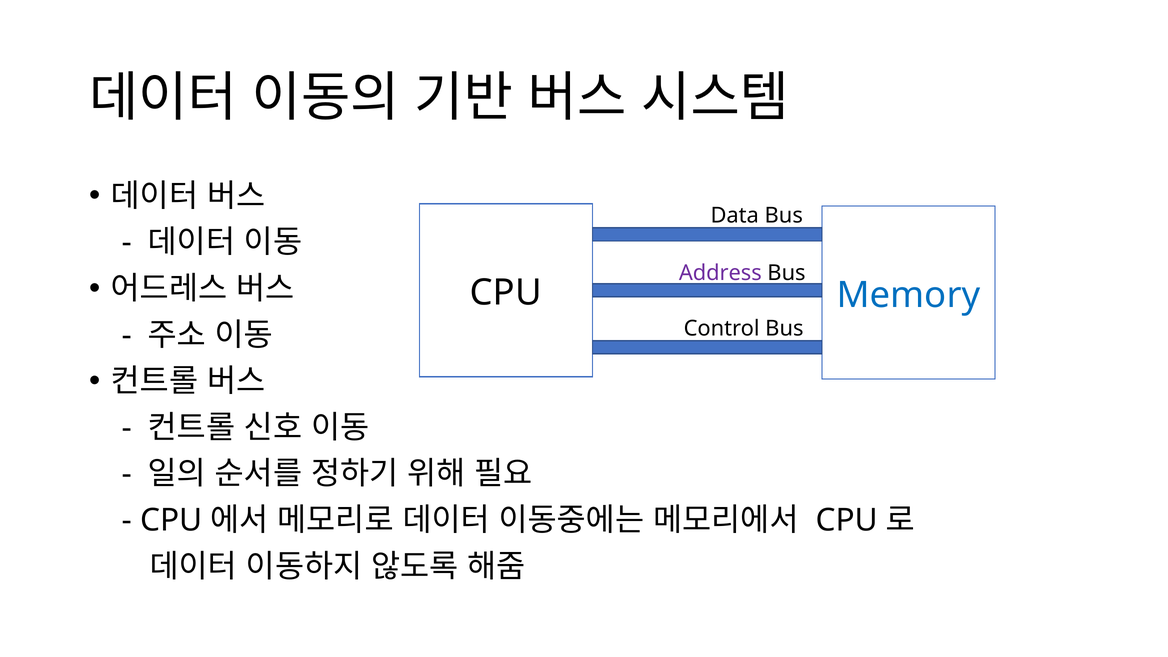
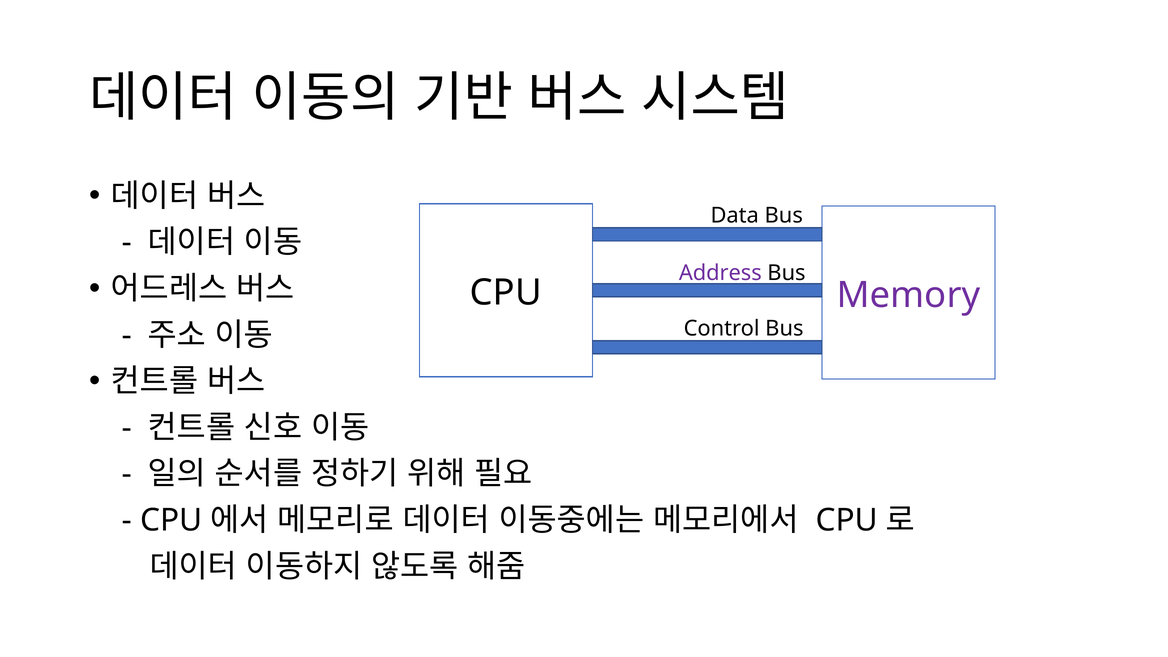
Memory colour: blue -> purple (908, 295)
